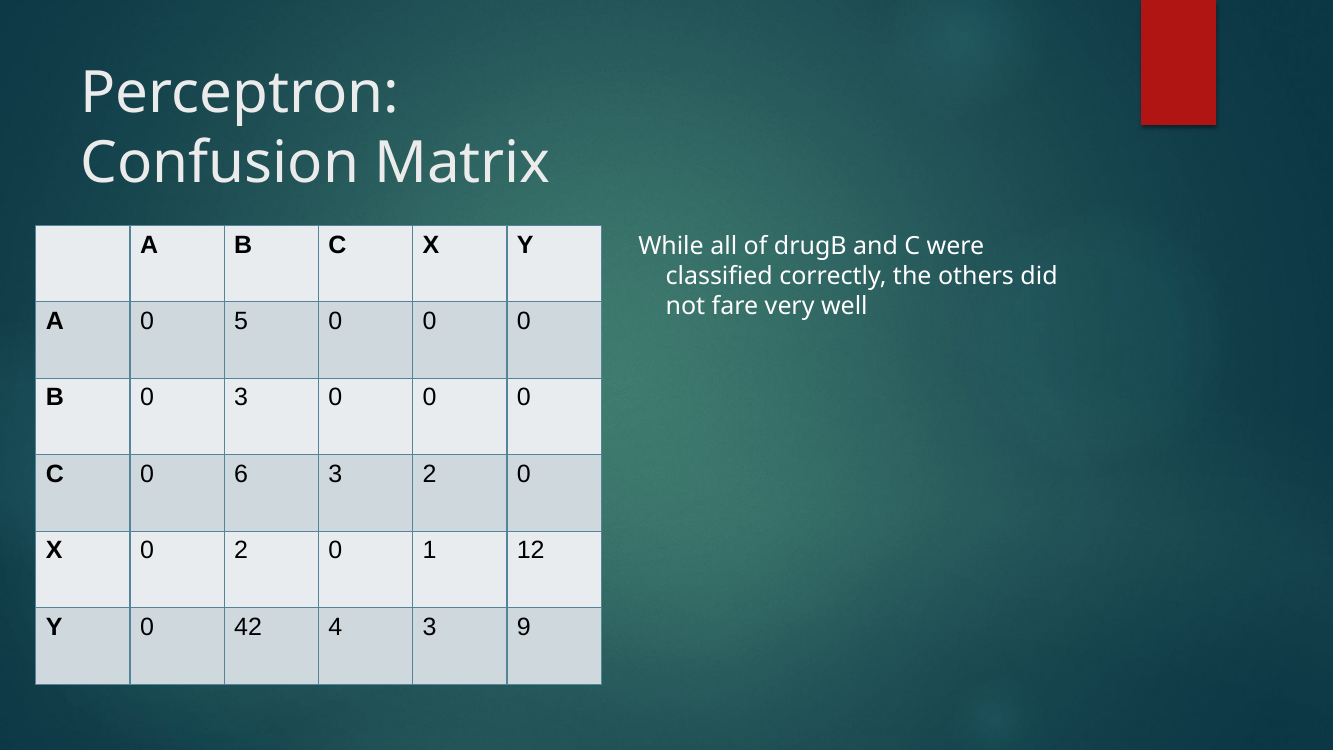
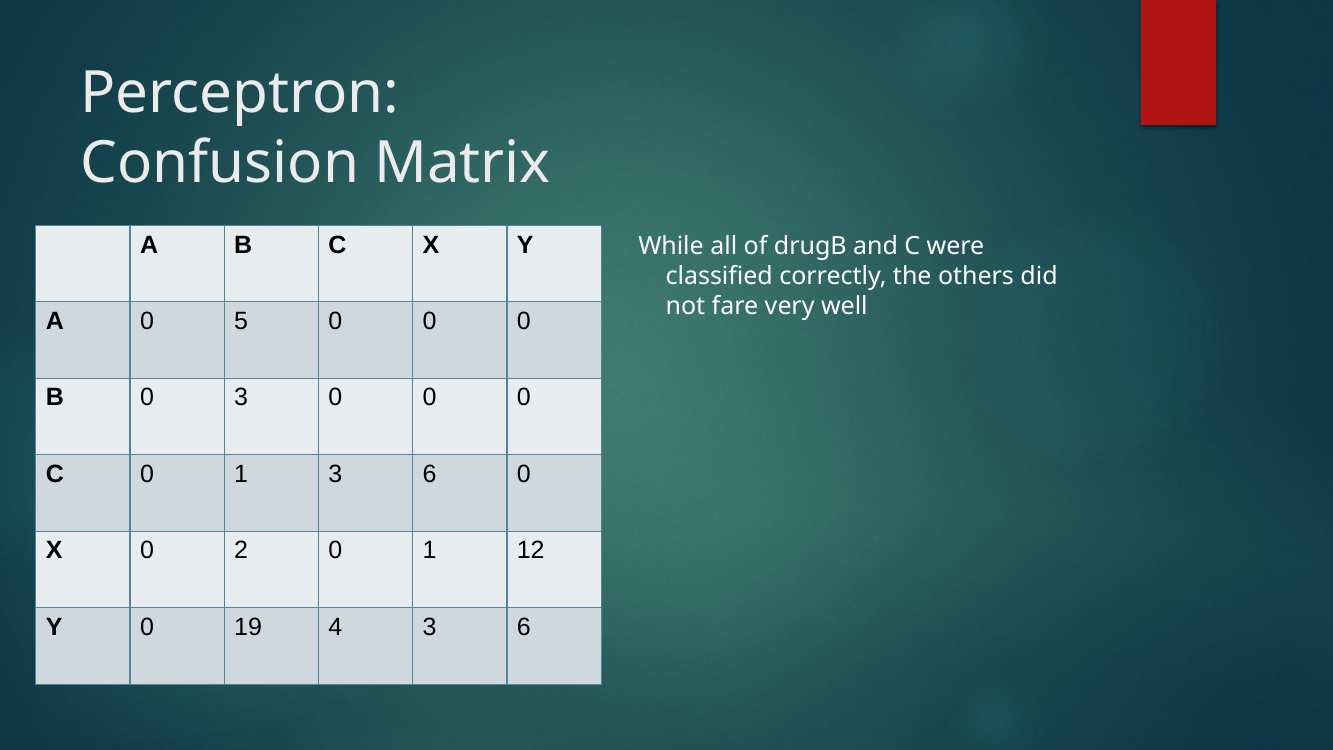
C 0 6: 6 -> 1 (241, 474)
2: 2 -> 6 (430, 474)
42: 42 -> 19 (248, 627)
4 3 9: 9 -> 6 (524, 627)
